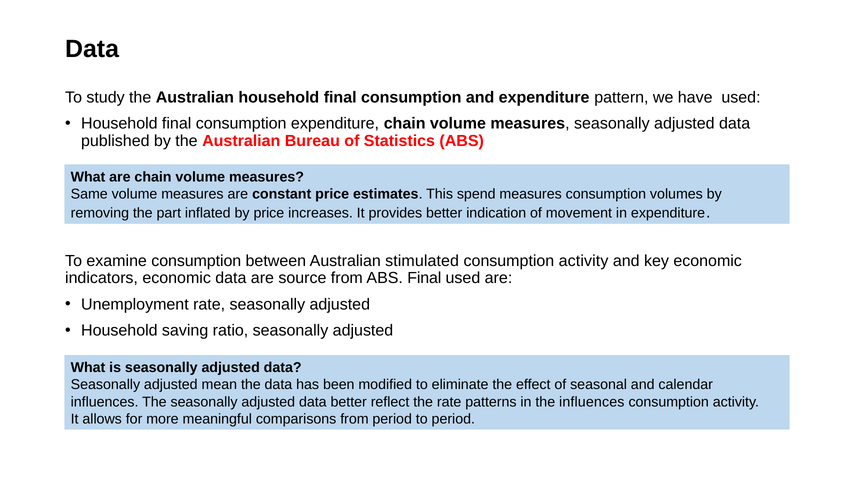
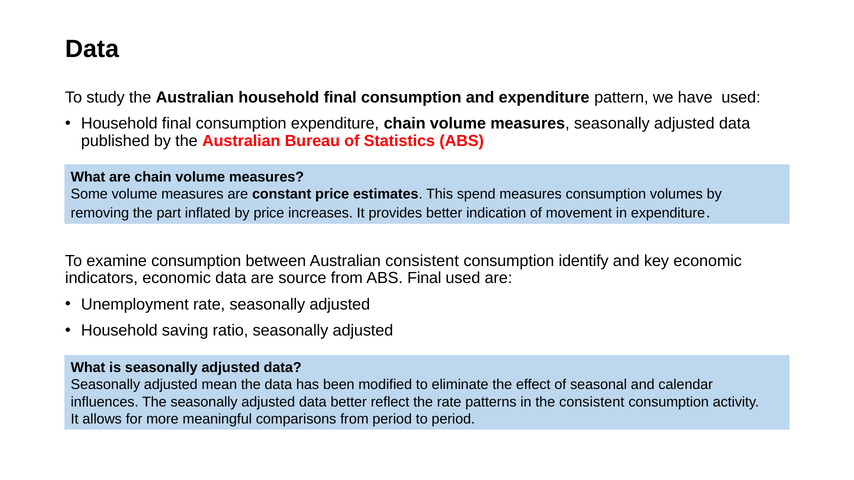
Same: Same -> Some (89, 194)
Australian stimulated: stimulated -> consistent (422, 261)
activity: activity -> identify (584, 261)
the influences: influences -> consistent (592, 402)
